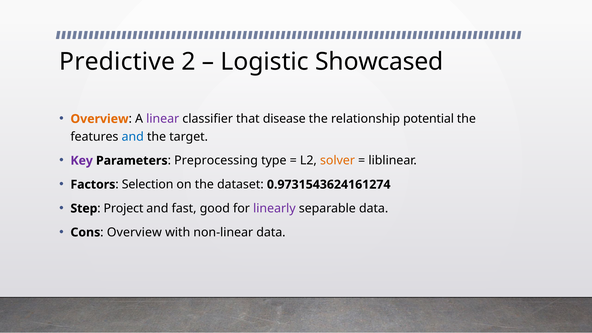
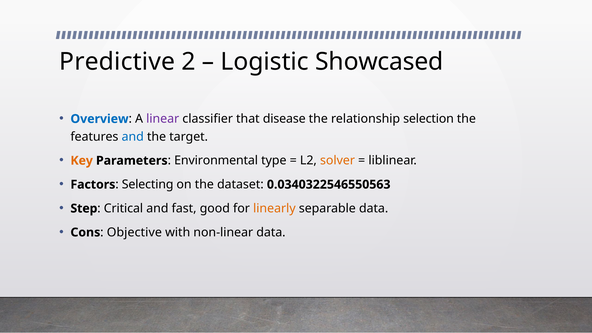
Overview colour: orange -> blue (100, 119)
potential: potential -> selection (429, 119)
Key colour: purple -> orange (82, 161)
Preprocessing: Preprocessing -> Environmental (216, 161)
Selection: Selection -> Selecting (148, 185)
0.9731543624161274: 0.9731543624161274 -> 0.0340322546550563 (329, 185)
Project: Project -> Critical (123, 208)
linearly colour: purple -> orange (274, 208)
Overview: Overview -> Objective (134, 232)
